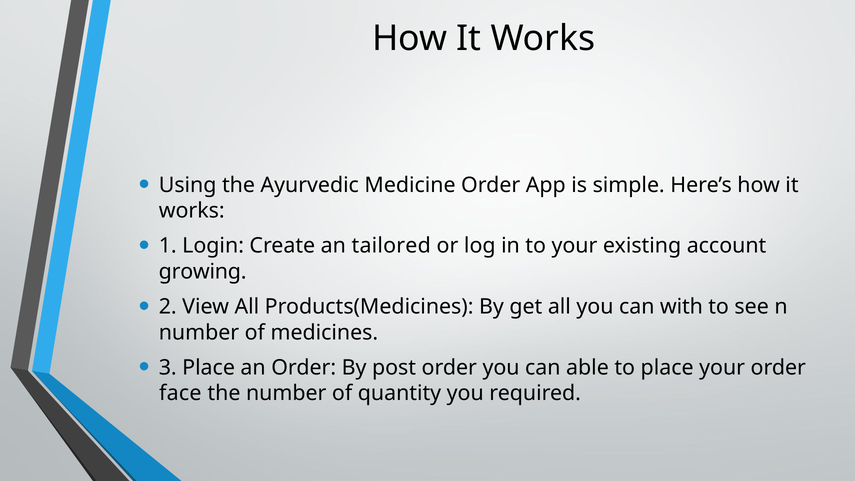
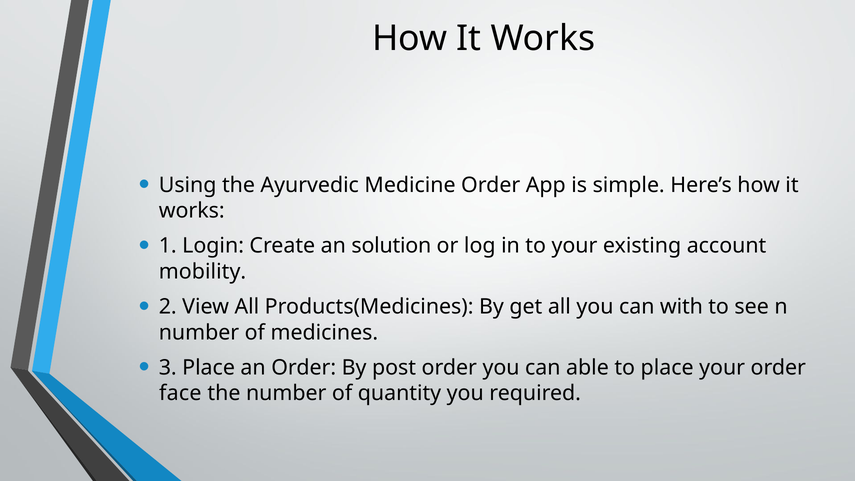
tailored: tailored -> solution (391, 246)
growing: growing -> mobility (202, 272)
